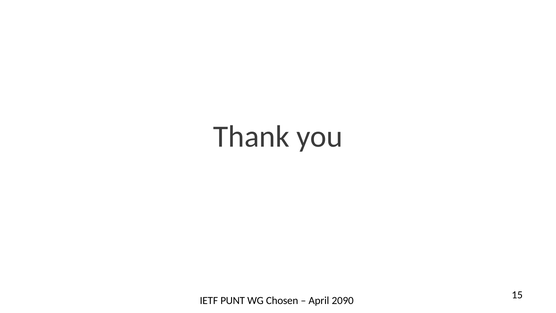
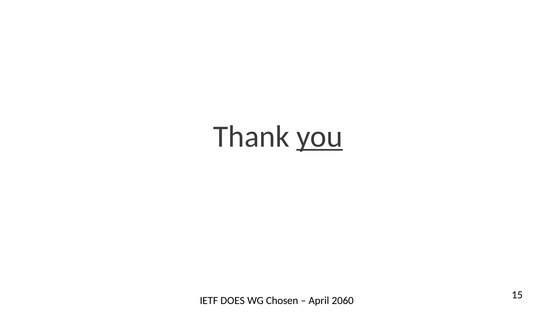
you underline: none -> present (320, 136)
PUNT: PUNT -> DOES (233, 300)
2090: 2090 -> 2060 (343, 300)
